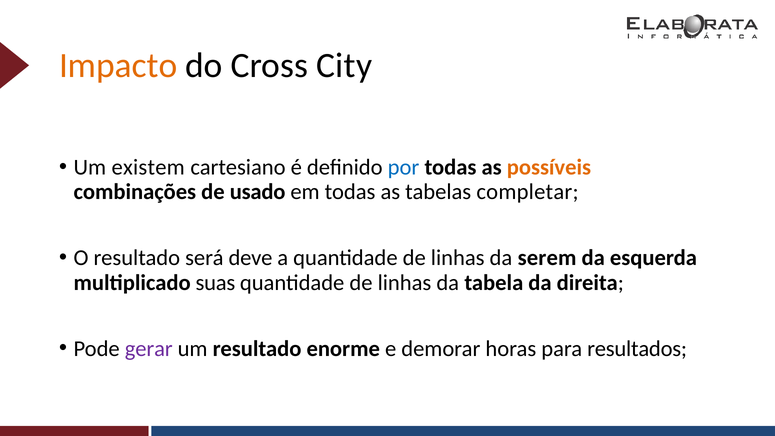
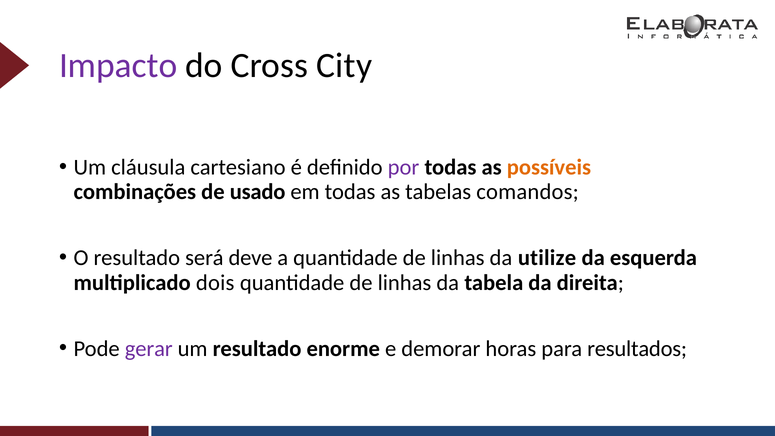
Impacto colour: orange -> purple (118, 65)
existem: existem -> cláusula (148, 167)
por colour: blue -> purple (403, 167)
completar: completar -> comandos (528, 192)
serem: serem -> utilize (547, 258)
suas: suas -> dois (215, 283)
